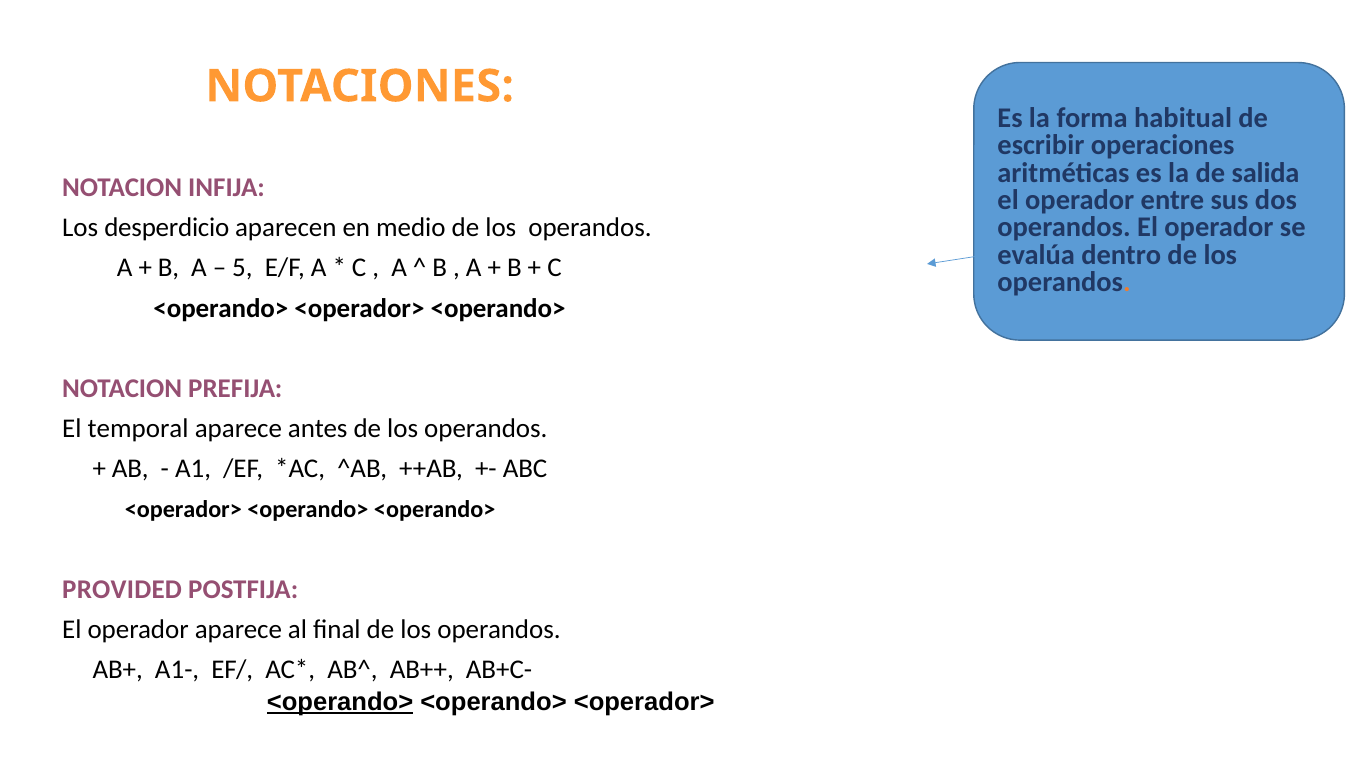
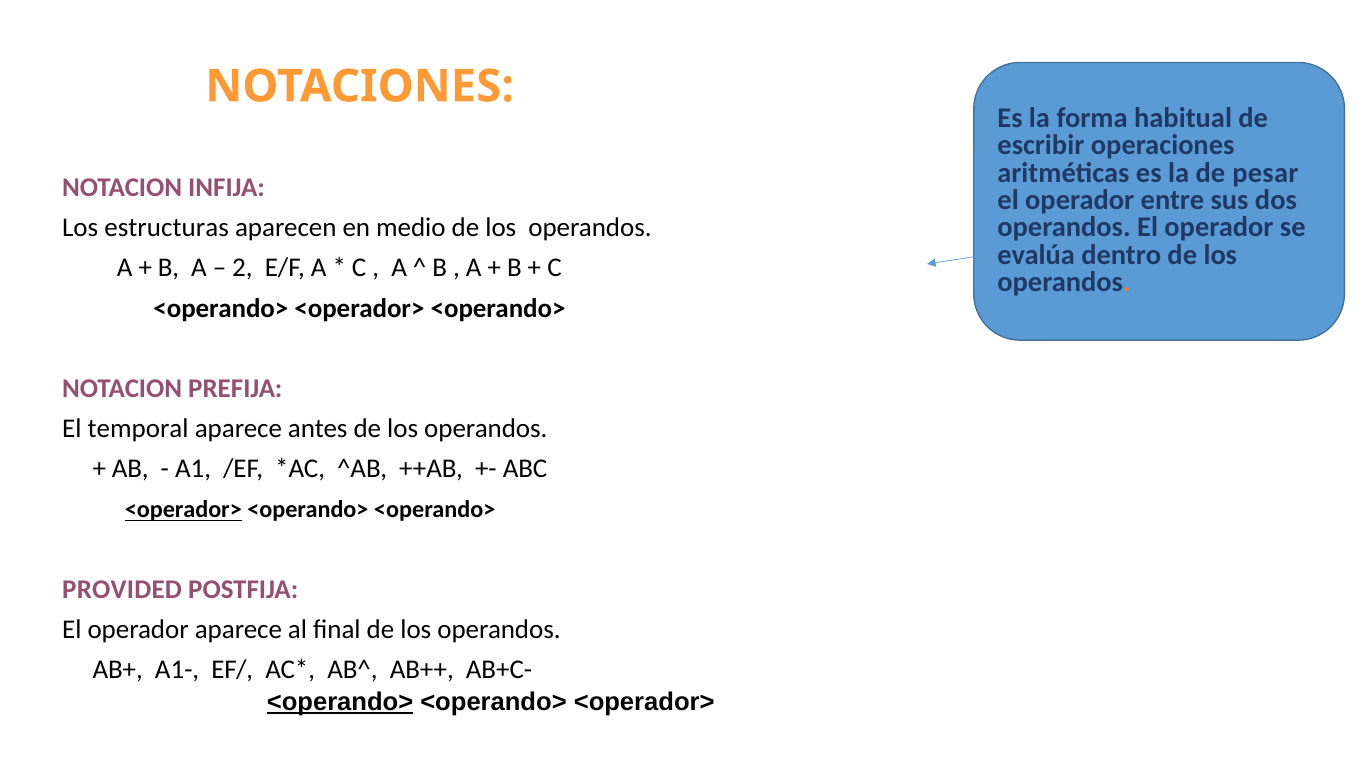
salida: salida -> pesar (1265, 173)
desperdicio: desperdicio -> estructuras (167, 228)
5: 5 -> 2 (242, 268)
<operador> underline: none -> present (183, 510)
